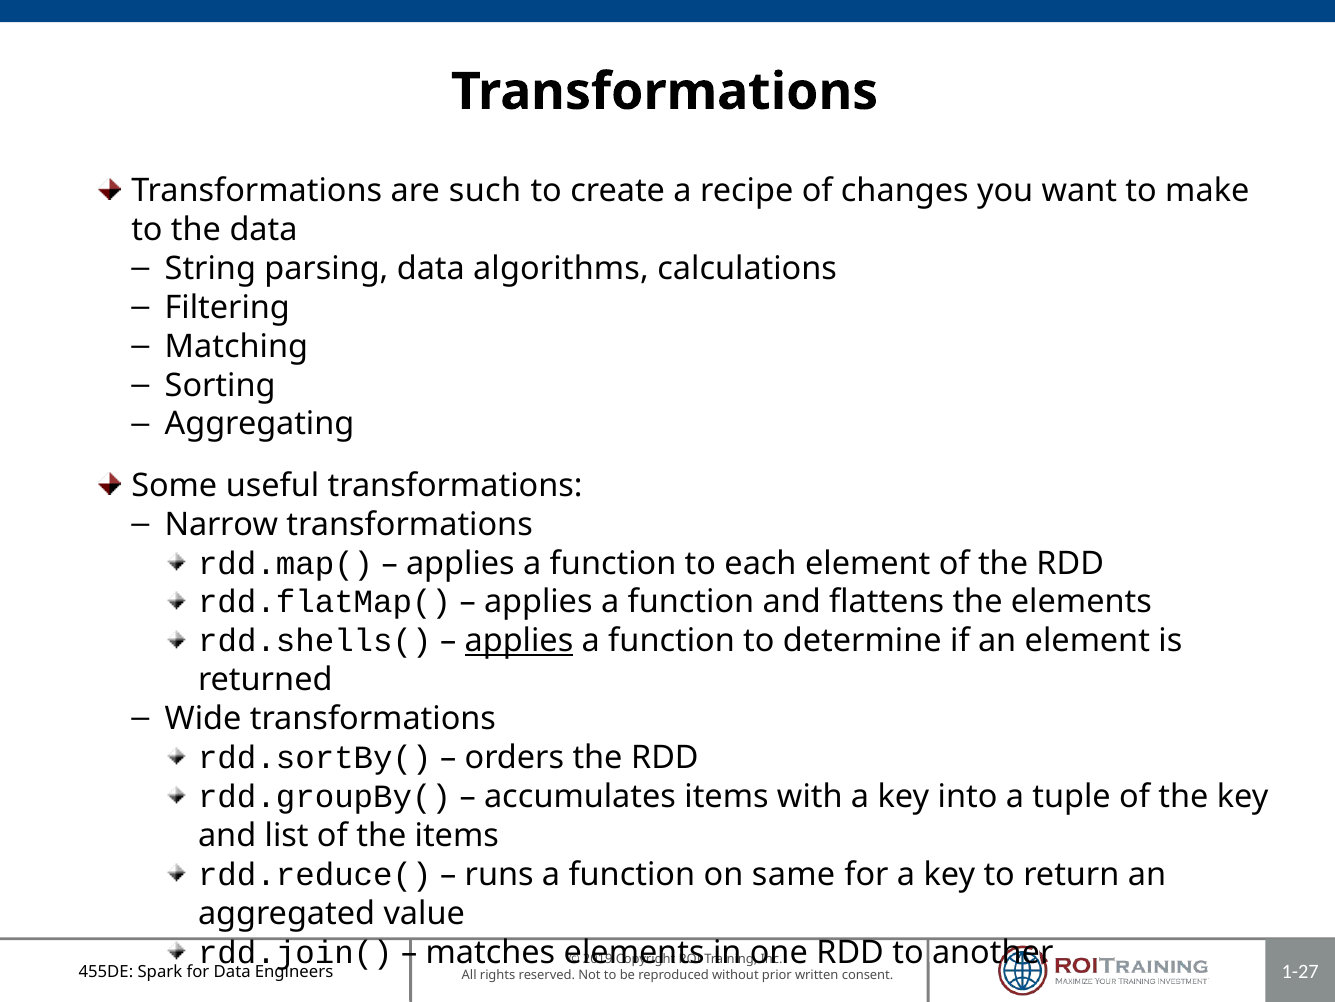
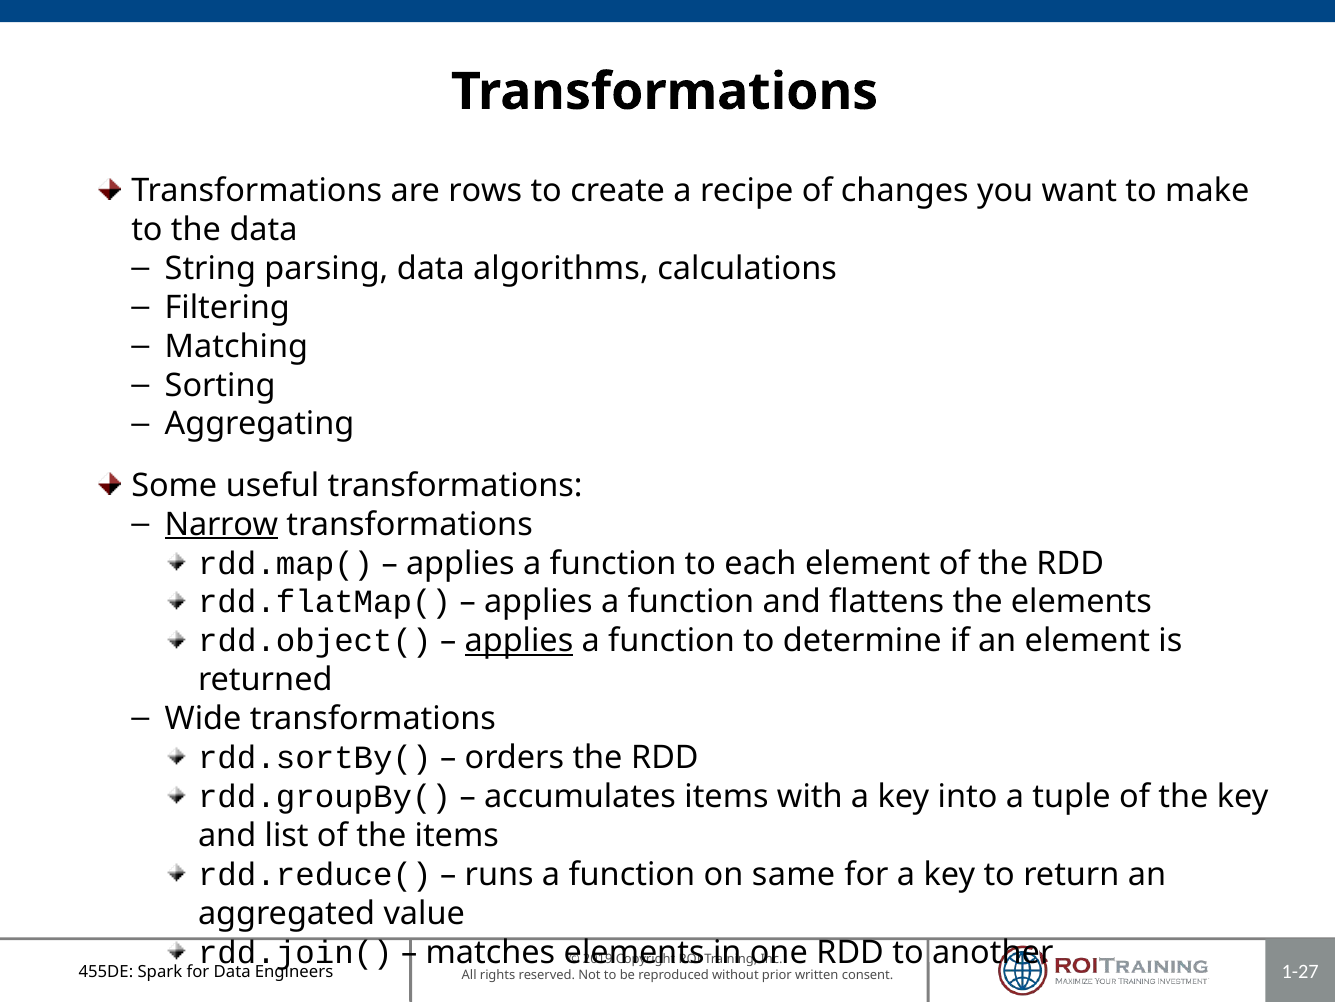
such: such -> rows (485, 191)
Narrow underline: none -> present (221, 524)
rdd.shells(: rdd.shells( -> rdd.object( (315, 641)
